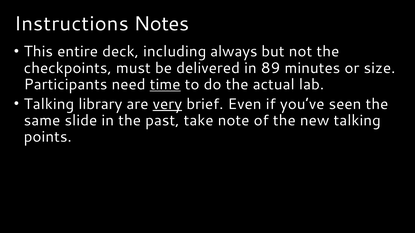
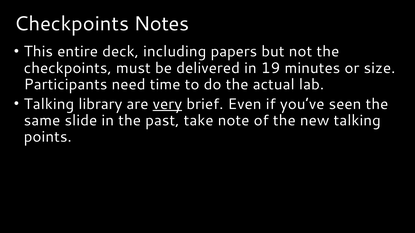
Instructions: Instructions -> Checkpoints (72, 24)
always: always -> papers (234, 52)
89: 89 -> 19 (271, 68)
time underline: present -> none (165, 85)
